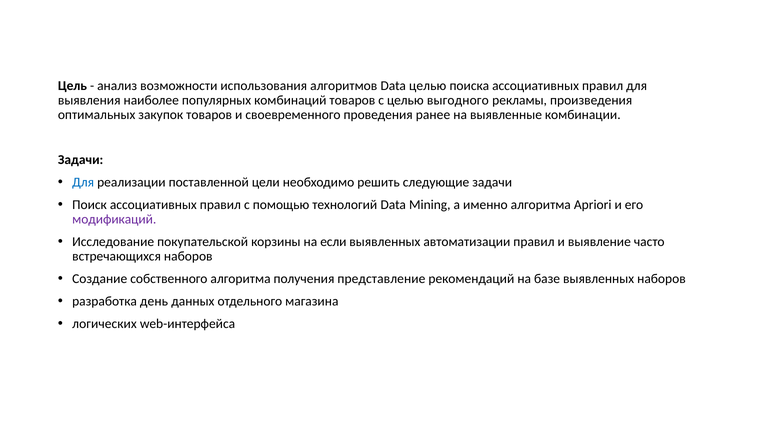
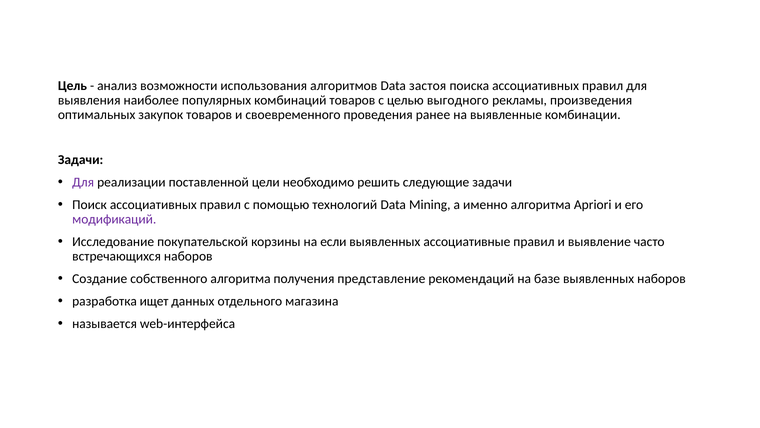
Data целью: целью -> застоя (428, 86)
Для colour: blue -> purple (83, 182)
автоматизации: автоматизации -> ассоциативные (467, 242)
день: день -> ищет (154, 301)
логических: логических -> называется (105, 324)
